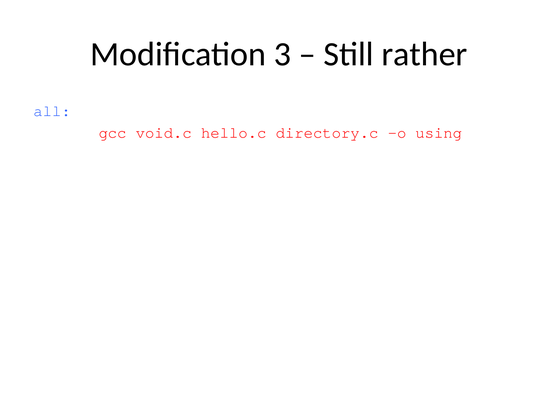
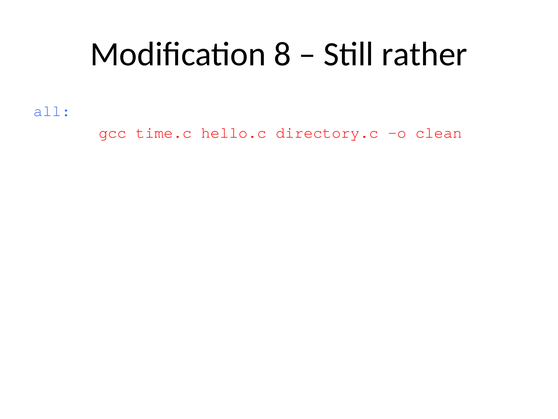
3: 3 -> 8 (282, 54)
void.c: void.c -> time.c (164, 133)
using: using -> clean (439, 133)
